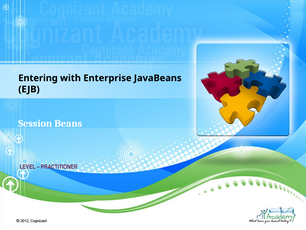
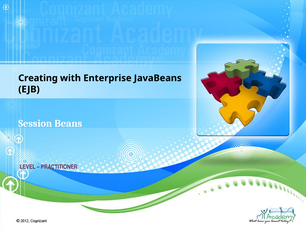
Entering: Entering -> Creating (38, 78)
